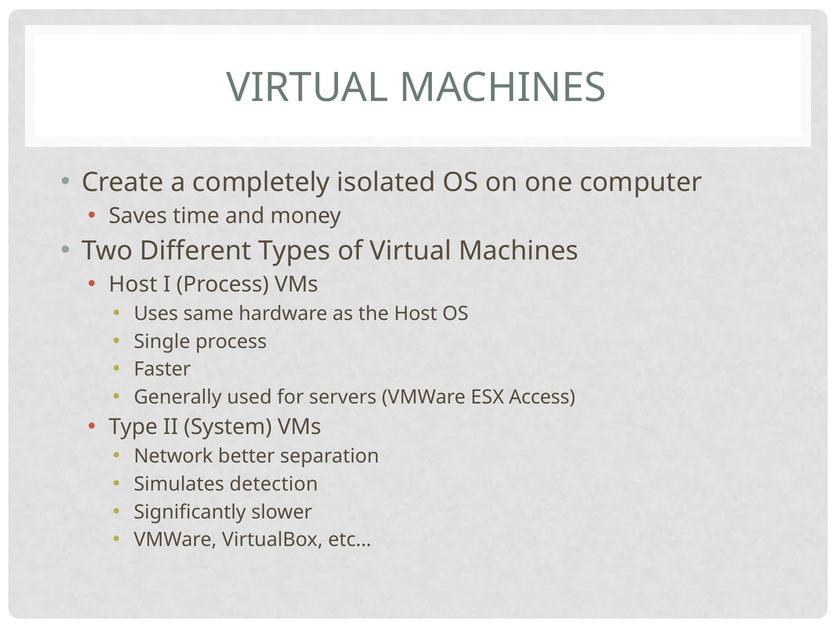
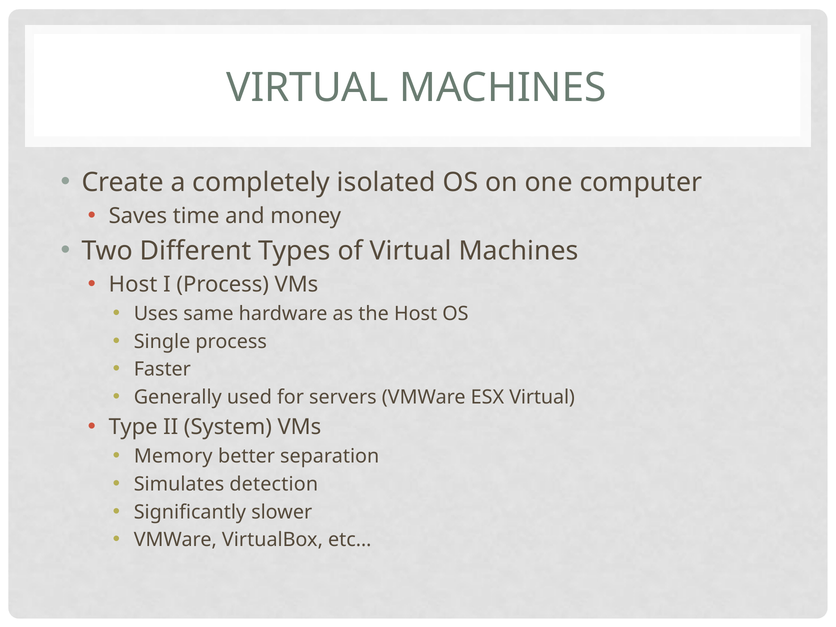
ESX Access: Access -> Virtual (542, 397)
Network: Network -> Memory (173, 456)
